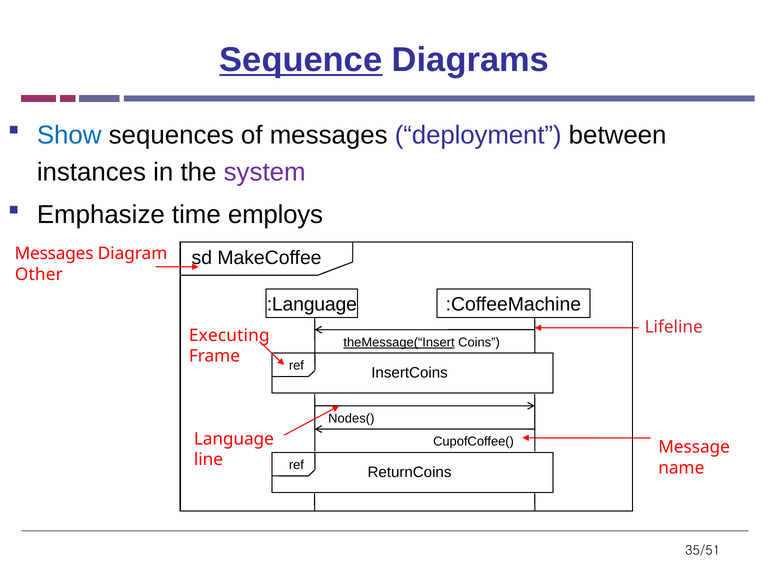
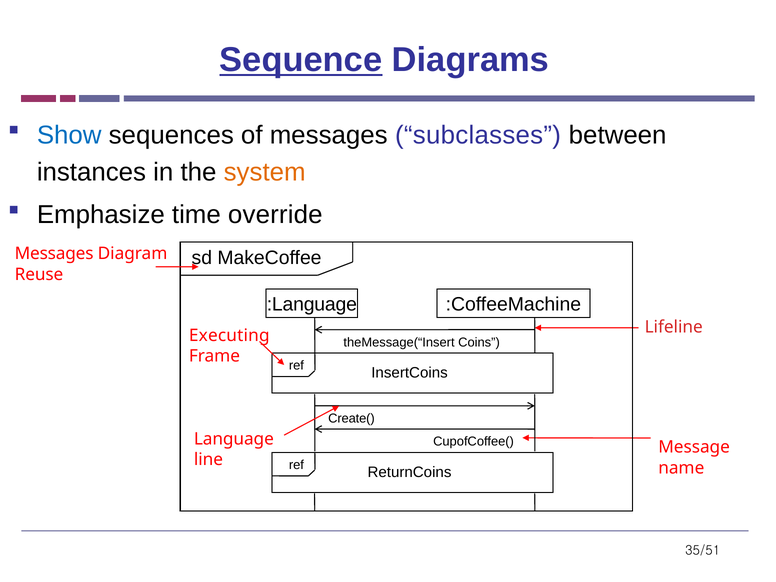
deployment: deployment -> subclasses (478, 135)
system colour: purple -> orange (265, 172)
employs: employs -> override (275, 215)
Other: Other -> Reuse (39, 274)
theMessage(“Insert underline: present -> none (399, 342)
Nodes(: Nodes( -> Create( (351, 418)
